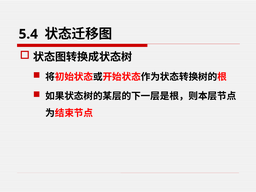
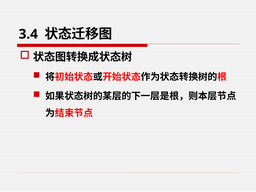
5.4: 5.4 -> 3.4 (28, 34)
